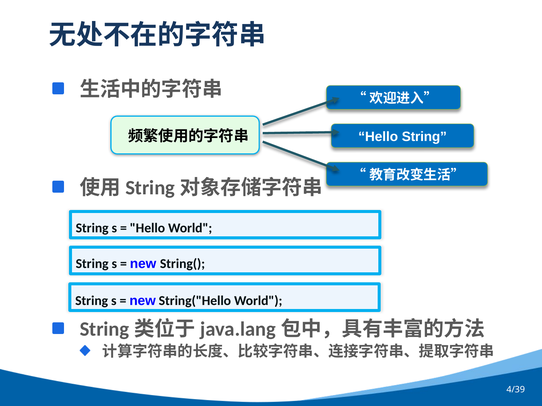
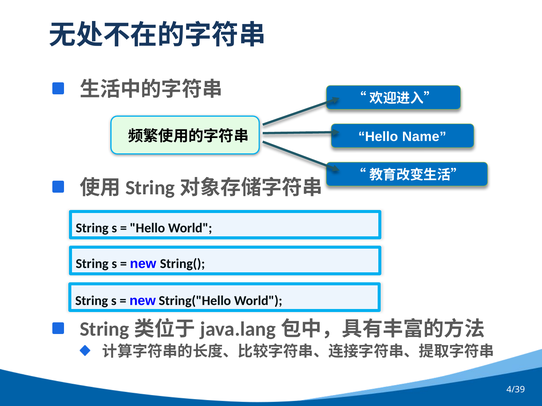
Hello String: String -> Name (424, 137)
